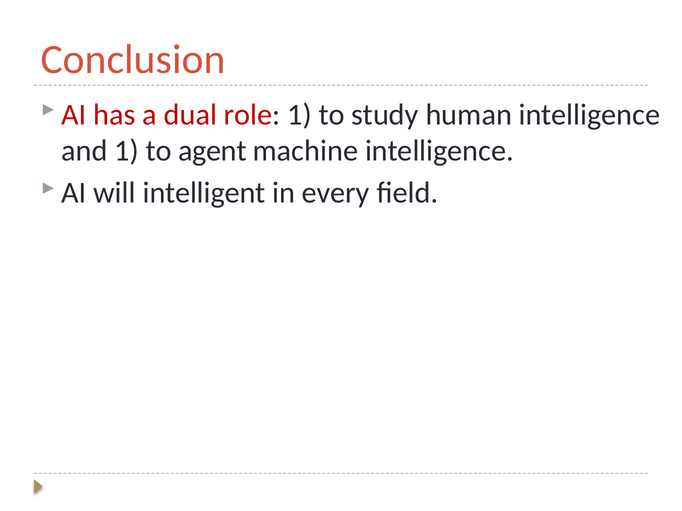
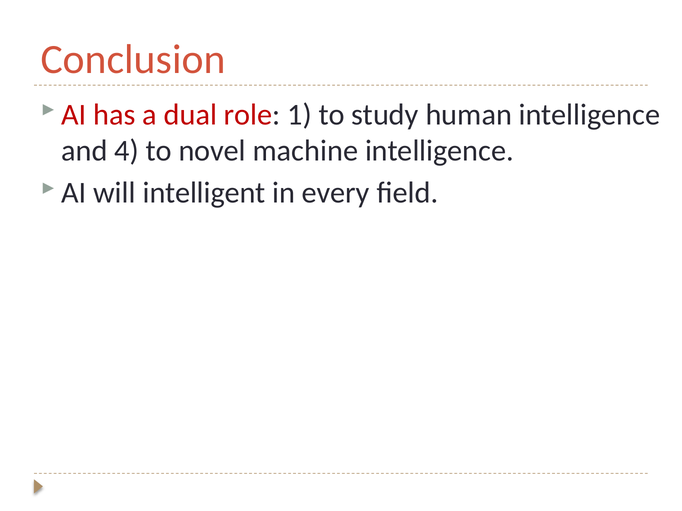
and 1: 1 -> 4 (127, 151)
agent: agent -> novel (212, 151)
